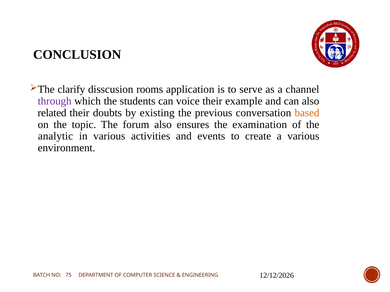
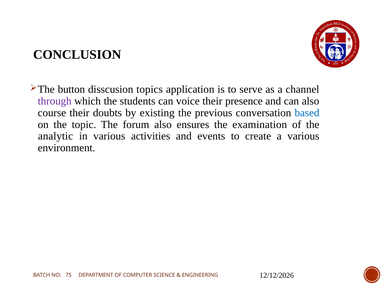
clarify: clarify -> button (71, 90)
rooms: rooms -> topics (150, 90)
example: example -> presence (244, 101)
related: related -> course (52, 113)
based colour: orange -> blue (307, 113)
